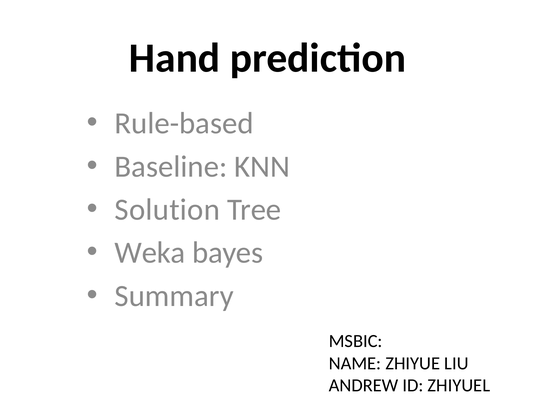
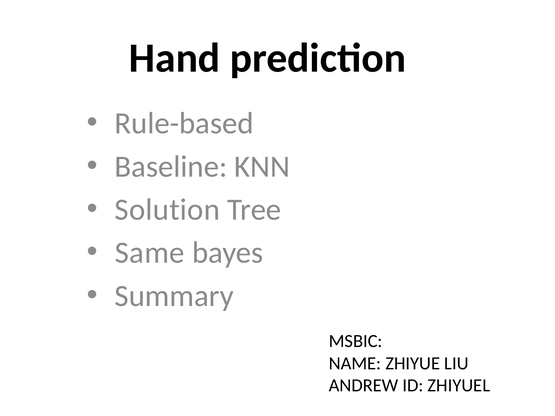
Weka: Weka -> Same (150, 253)
